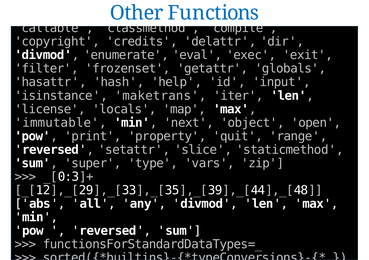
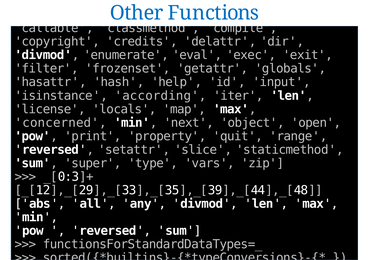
maketrans: maketrans -> according (161, 96)
immutable: immutable -> concerned (61, 123)
